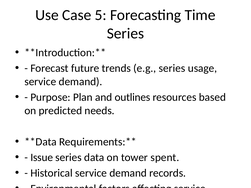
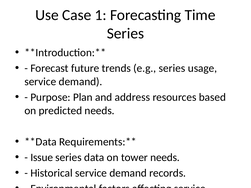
5: 5 -> 1 (101, 15)
outlines: outlines -> address (132, 97)
tower spent: spent -> needs (165, 158)
